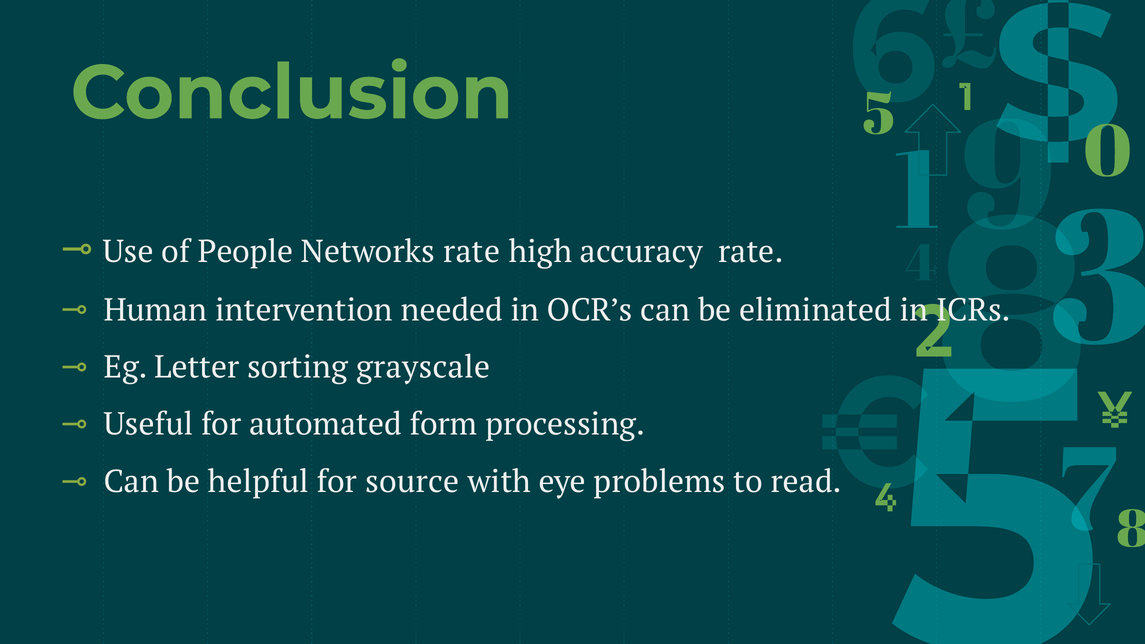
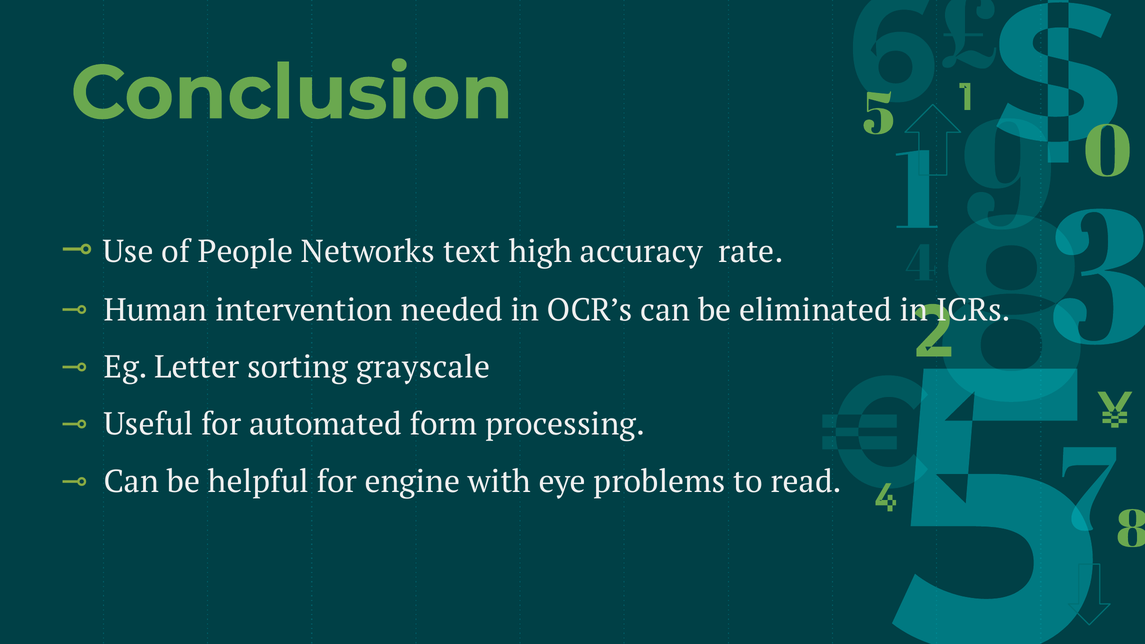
Networks rate: rate -> text (472, 252)
source: source -> engine (412, 482)
